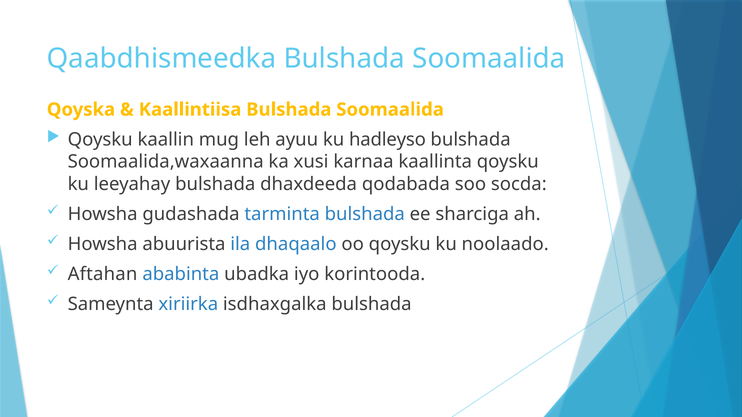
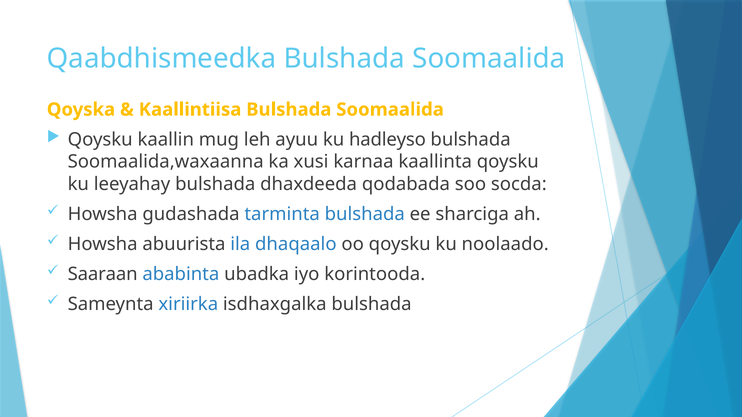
Aftahan: Aftahan -> Saaraan (103, 274)
